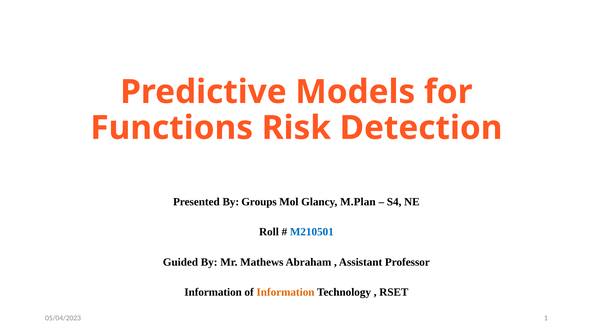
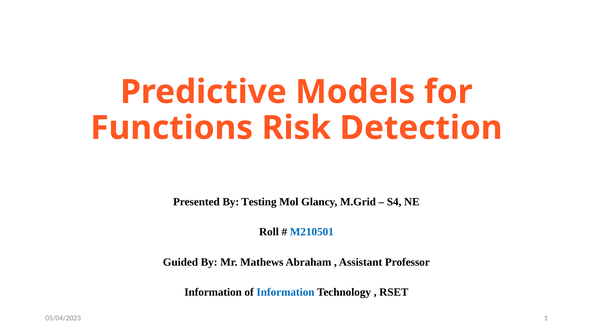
Groups: Groups -> Testing (259, 202)
M.Plan: M.Plan -> M.Grid (358, 202)
Information colour: orange -> blue (286, 293)
